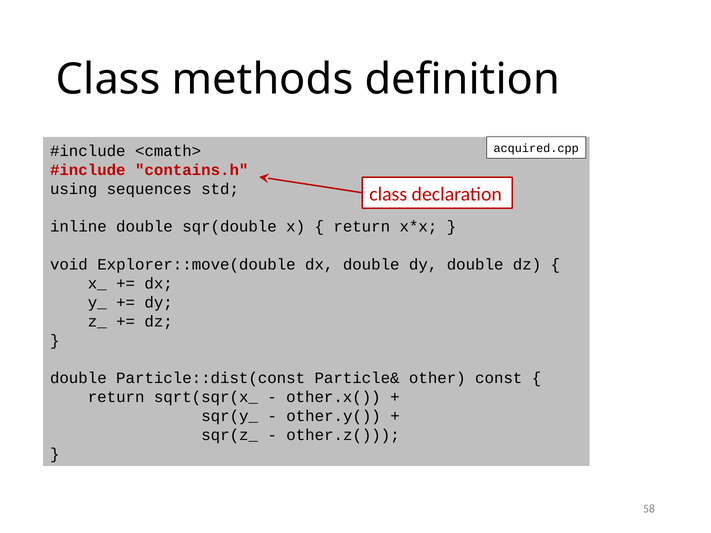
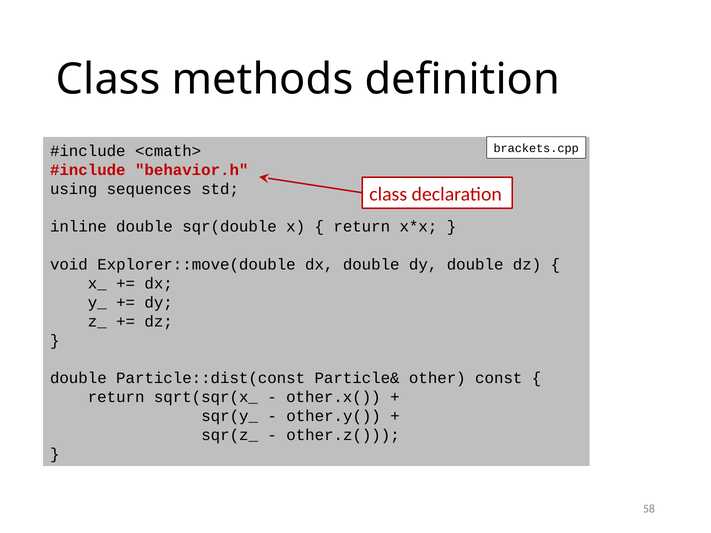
acquired.cpp: acquired.cpp -> brackets.cpp (536, 148)
contains.h: contains.h -> behavior.h (192, 170)
